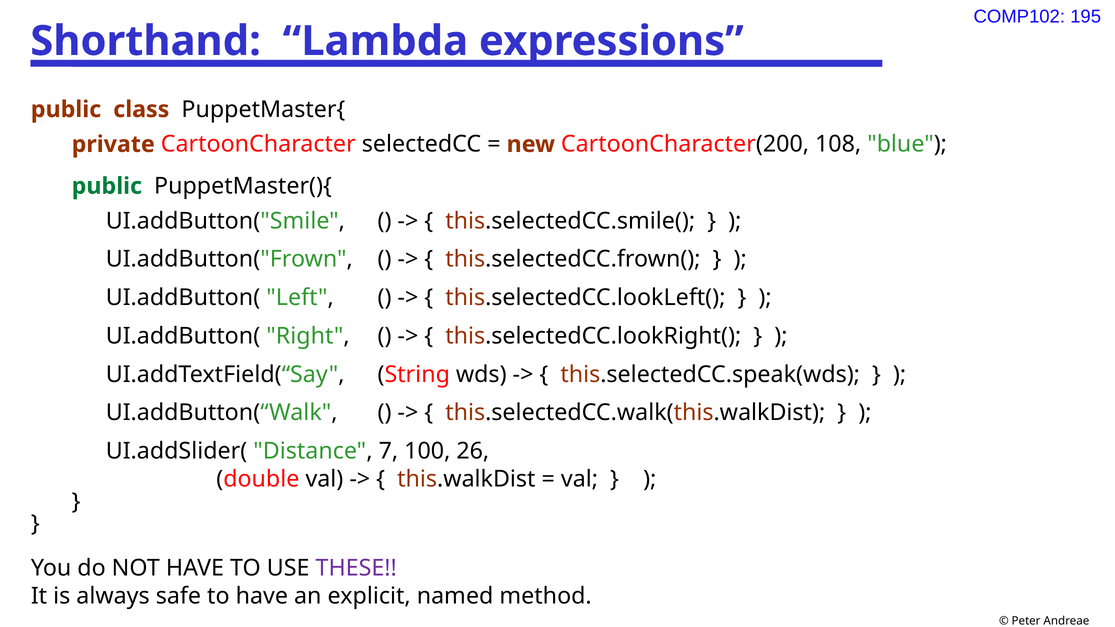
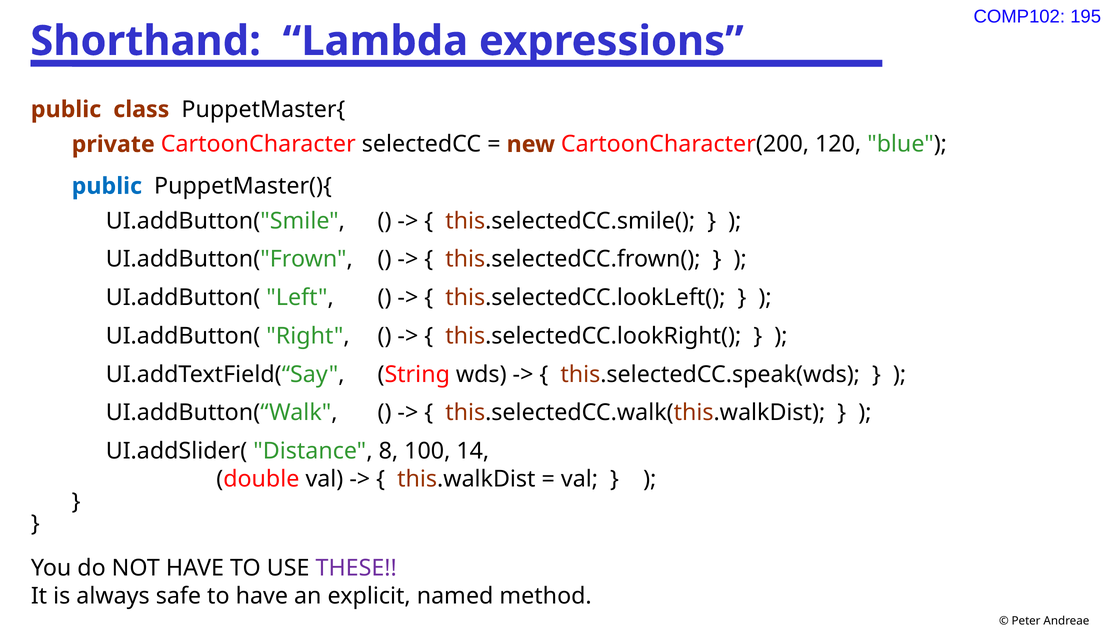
108: 108 -> 120 (838, 144)
public colour: green -> blue (107, 186)
7: 7 -> 8 (388, 451)
26: 26 -> 14 (473, 451)
